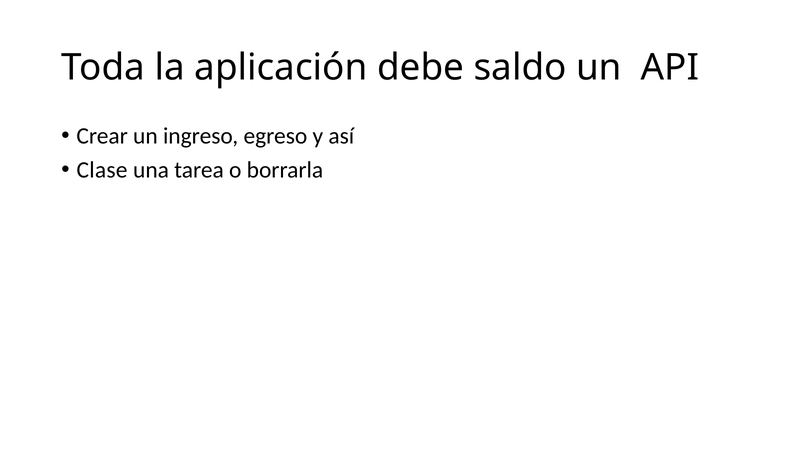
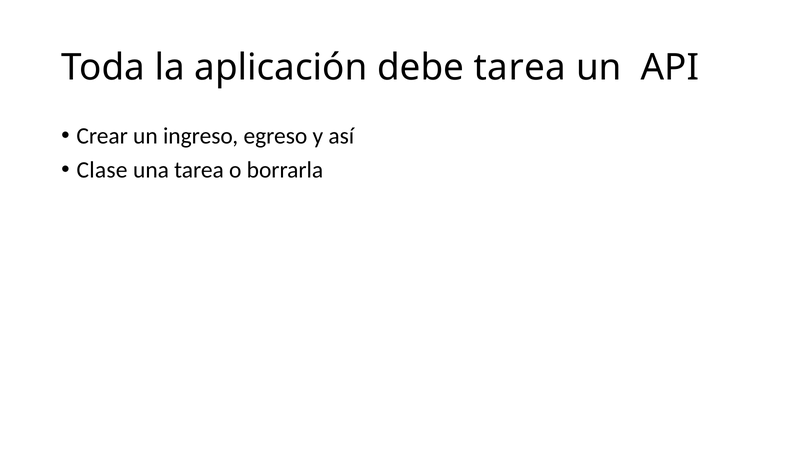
debe saldo: saldo -> tarea (520, 68)
